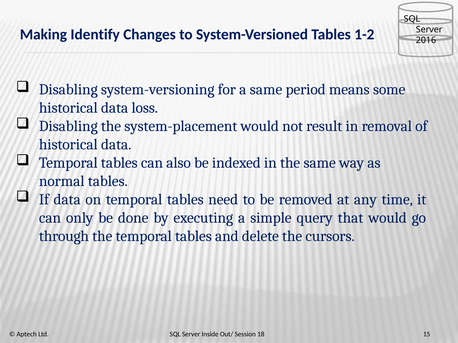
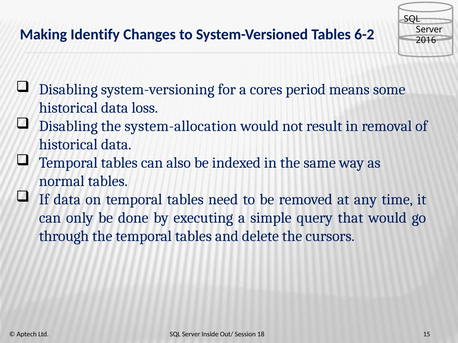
1-2: 1-2 -> 6-2 (364, 34)
a same: same -> cores (266, 90)
system-placement: system-placement -> system-allocation (181, 126)
